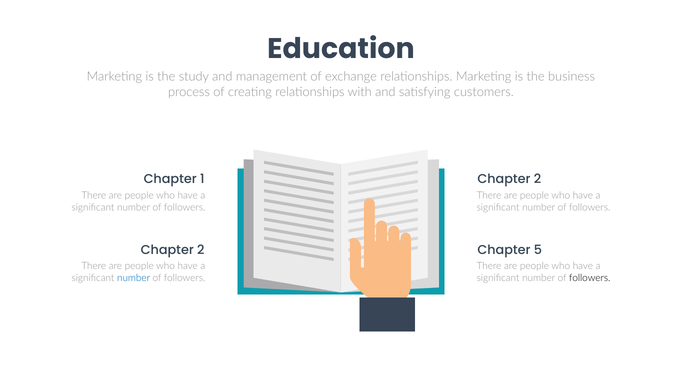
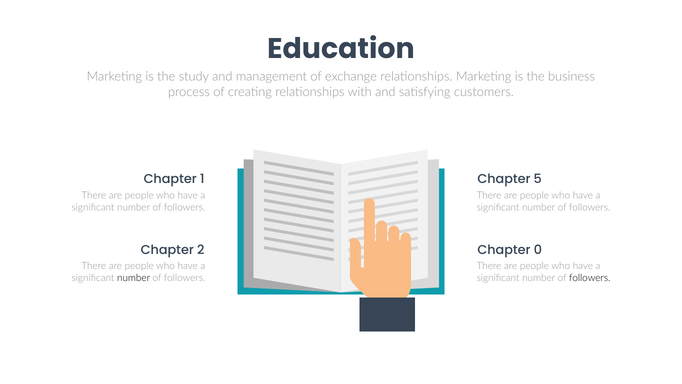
2: 2 -> 5 (538, 179)
5: 5 -> 0 (538, 250)
number colour: blue -> black (134, 278)
